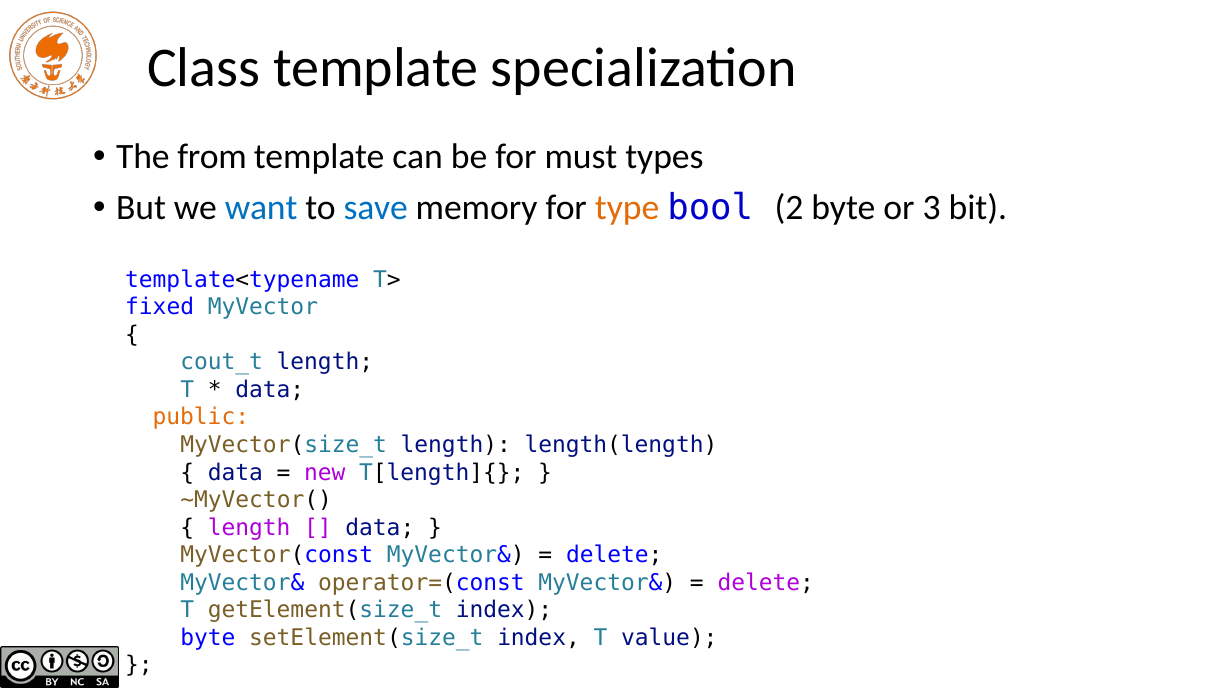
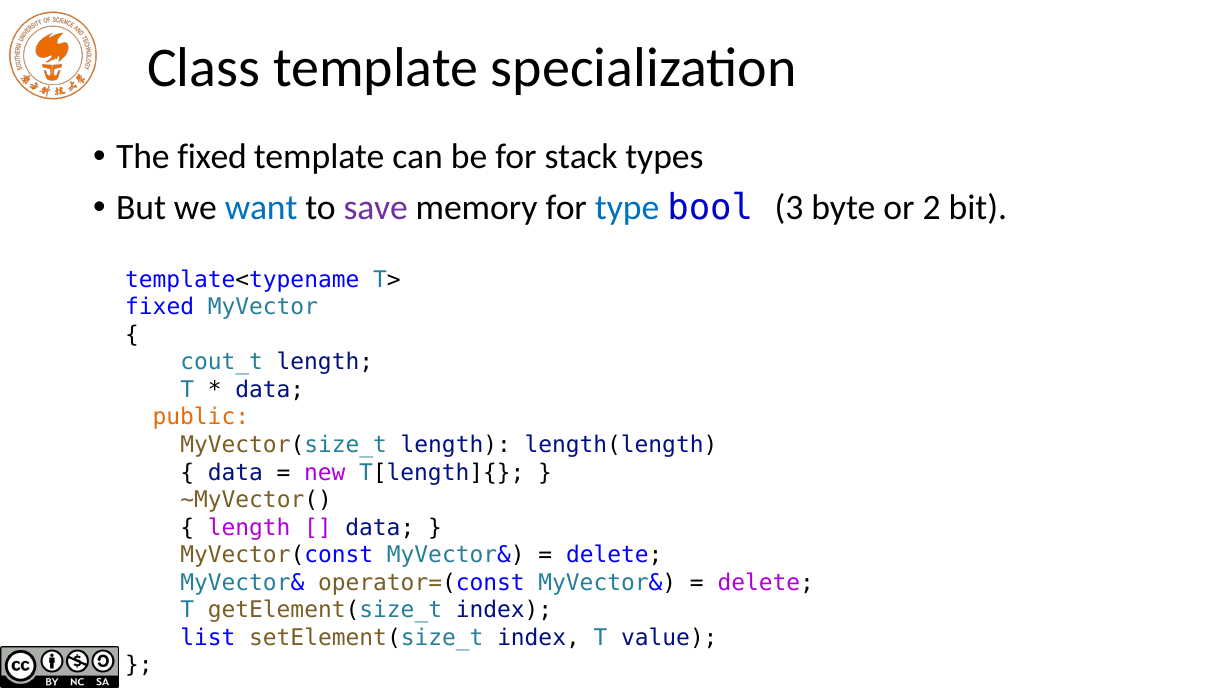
The from: from -> fixed (212, 157)
must: must -> stack (581, 157)
save colour: blue -> purple (376, 208)
type colour: orange -> blue (627, 208)
2: 2 -> 3 (789, 208)
3: 3 -> 2 (932, 208)
byte: byte -> list (208, 637)
